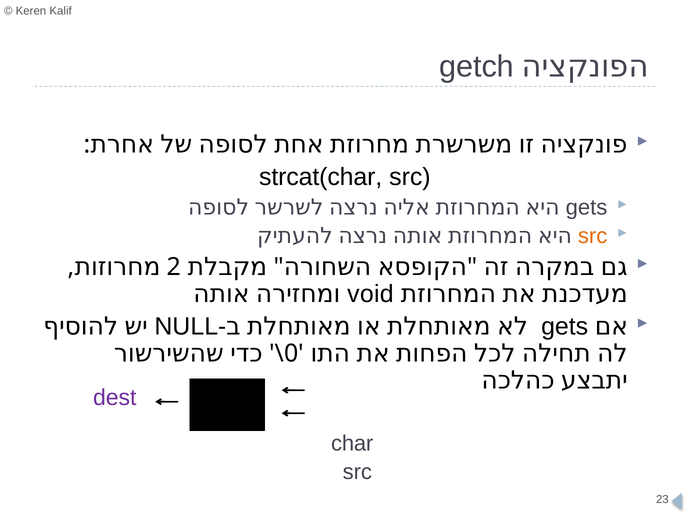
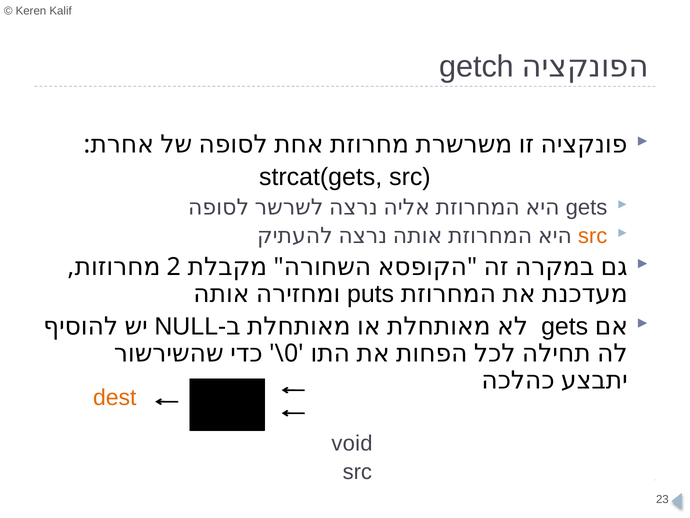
strcat(char: strcat(char -> strcat(gets (321, 177)
void: void -> puts (371, 294)
dest colour: purple -> orange (115, 397)
char: char -> void (352, 443)
